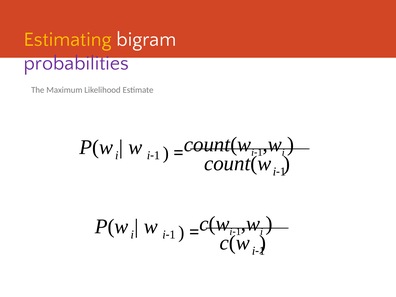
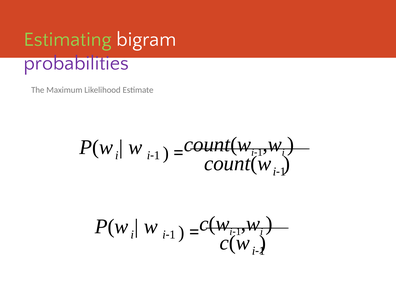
Estimating colour: yellow -> light green (68, 39)
